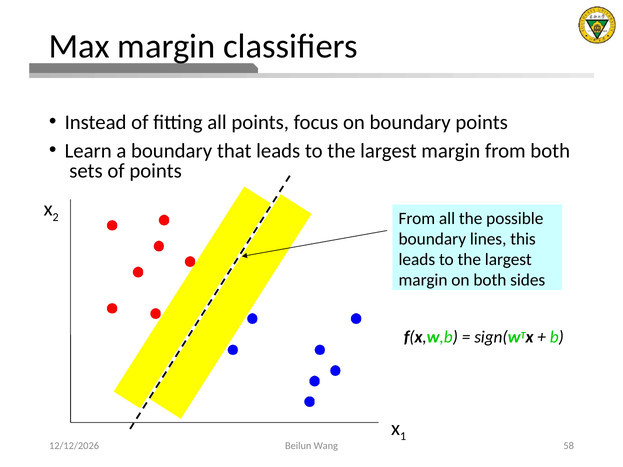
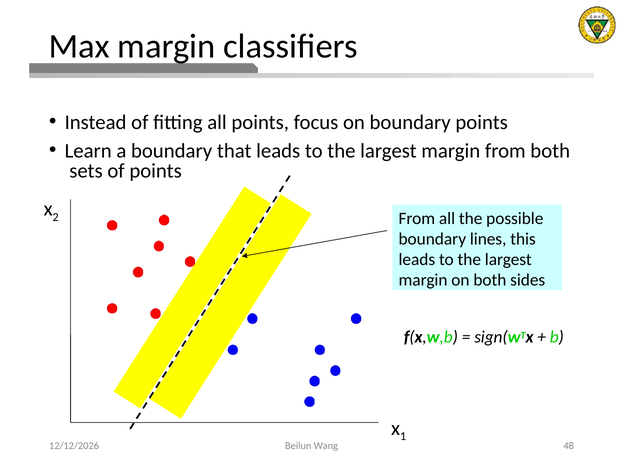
58: 58 -> 48 (569, 446)
